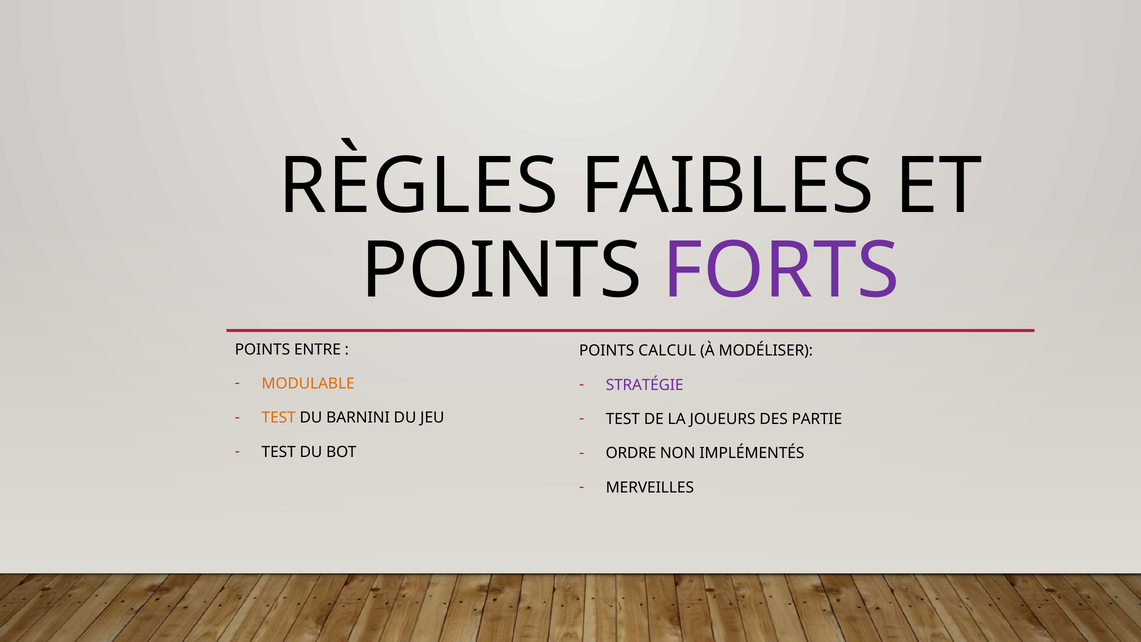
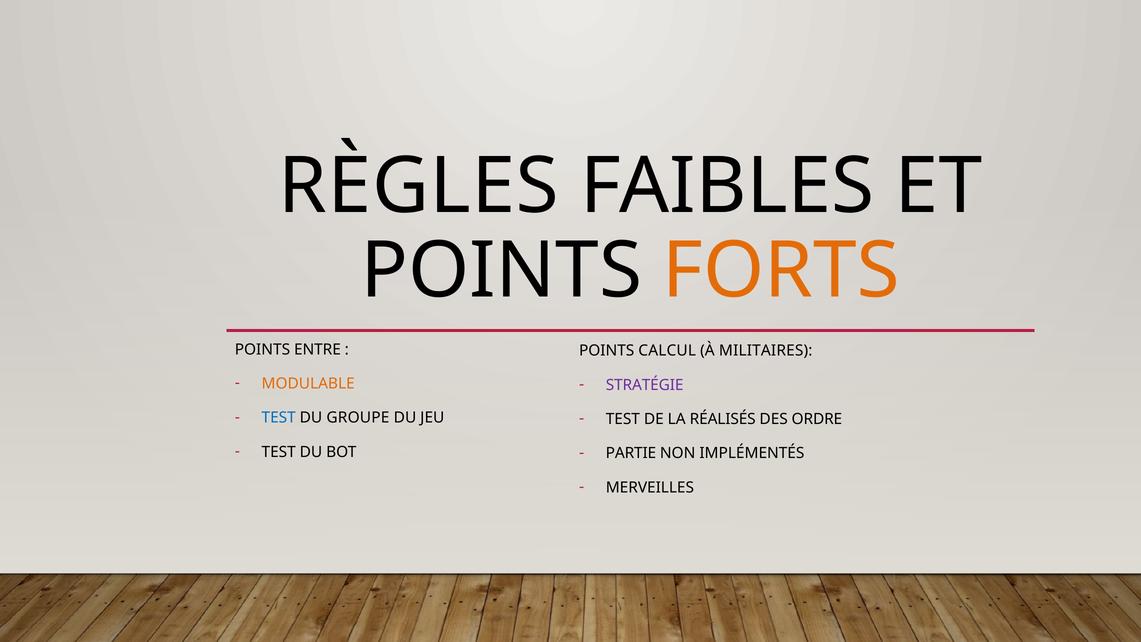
FORTS colour: purple -> orange (781, 271)
MODÉLISER: MODÉLISER -> MILITAIRES (766, 351)
TEST colour: orange -> blue (279, 418)
BARNINI: BARNINI -> GROUPE (358, 418)
JOUEURS: JOUEURS -> RÉALISÉS (723, 419)
PARTIE: PARTIE -> ORDRE (817, 419)
ORDRE: ORDRE -> PARTIE (631, 453)
